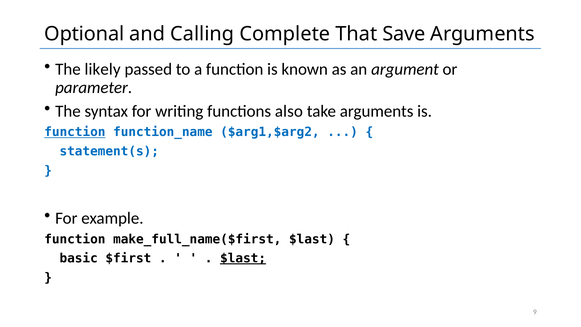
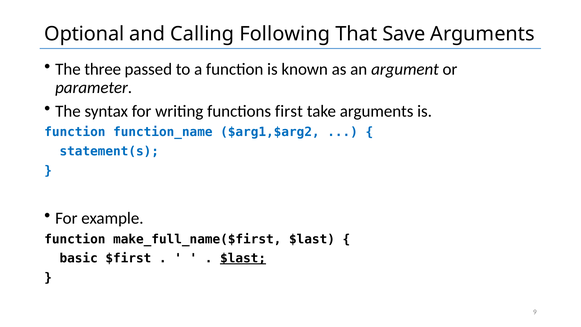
Complete: Complete -> Following (285, 34)
likely: likely -> three (103, 69)
also: also -> first (289, 111)
function underline: present -> none (75, 132)
